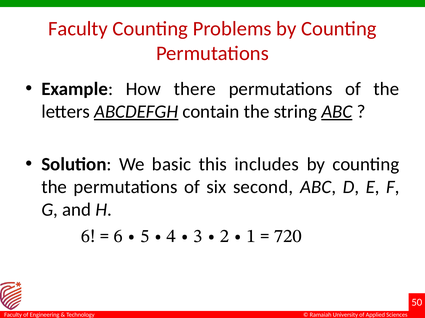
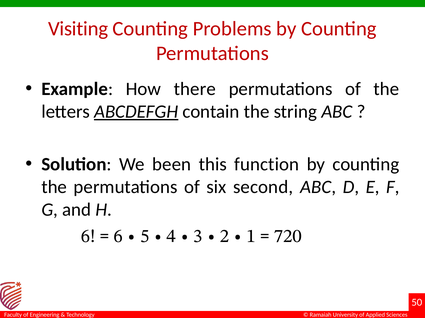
Faculty: Faculty -> Visiting (78, 29)
ABC underline: present -> none (337, 112)
basic: basic -> been (172, 165)
includes: includes -> function (267, 165)
